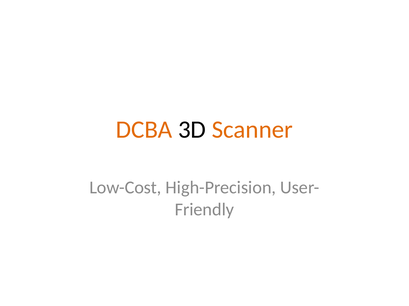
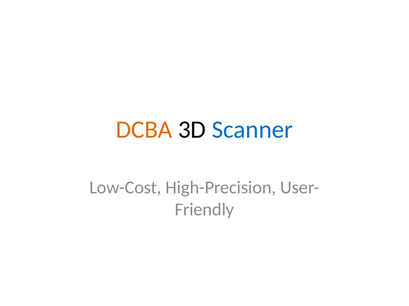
Scanner colour: orange -> blue (252, 130)
